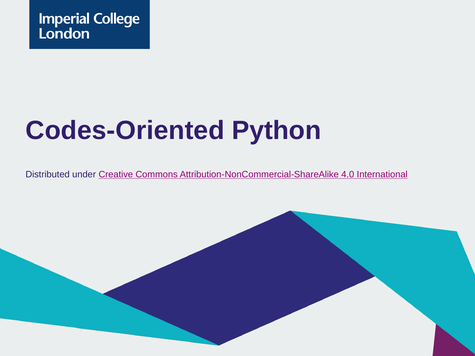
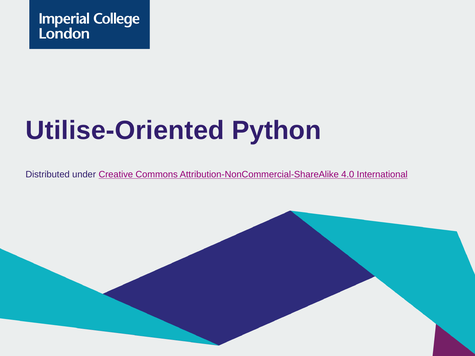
Codes-Oriented: Codes-Oriented -> Utilise-Oriented (125, 131)
